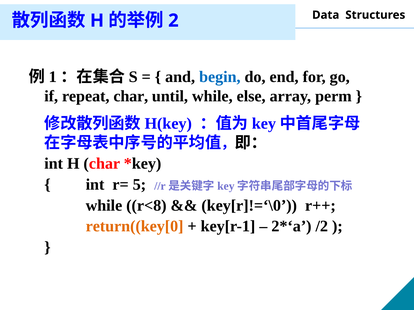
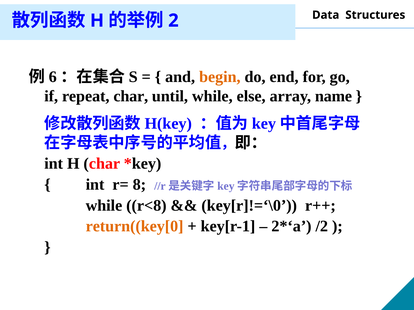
1: 1 -> 6 (53, 77)
begin colour: blue -> orange (220, 77)
perm: perm -> name (333, 96)
5: 5 -> 8 (139, 185)
